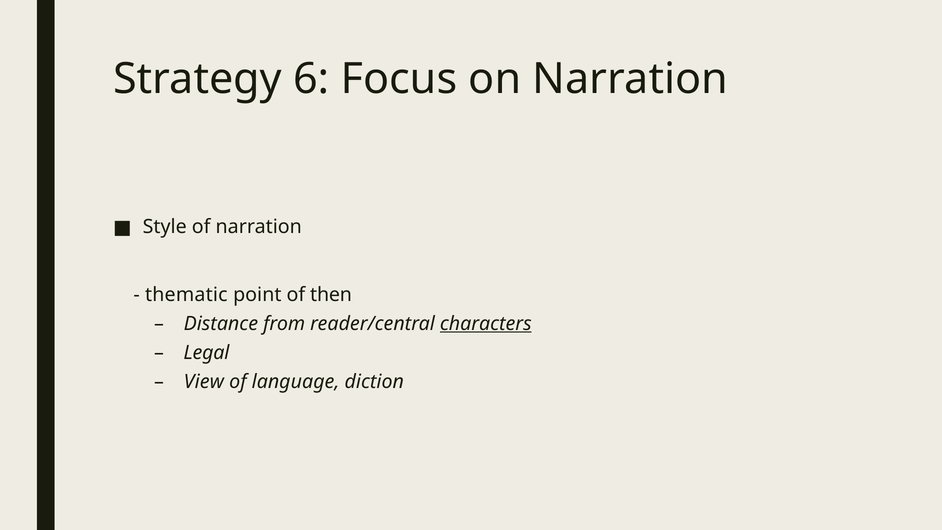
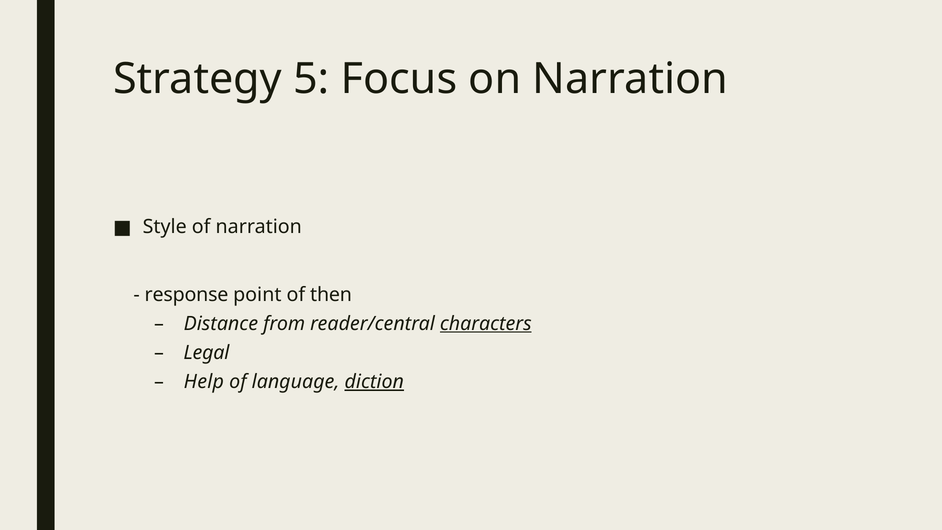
6: 6 -> 5 (311, 79)
thematic: thematic -> response (187, 295)
View: View -> Help (204, 382)
diction underline: none -> present (374, 382)
